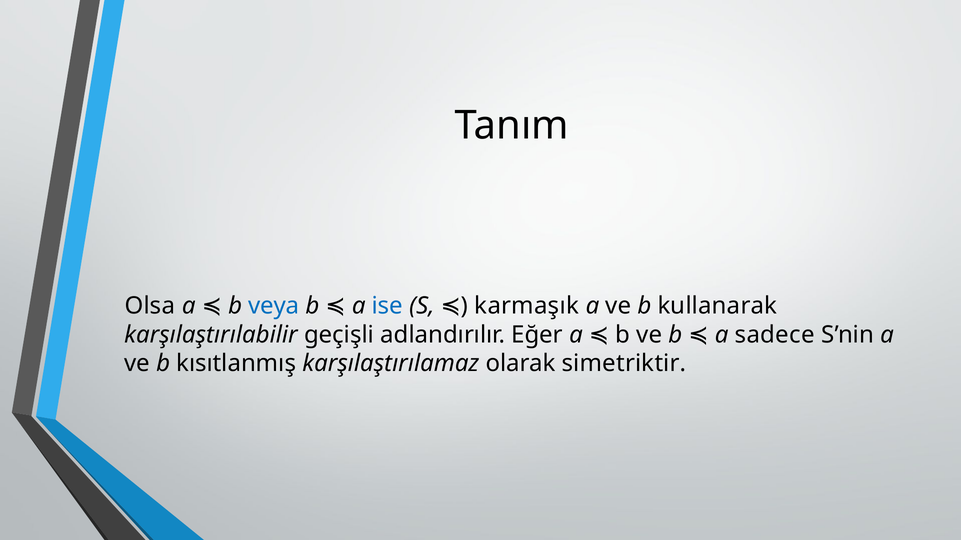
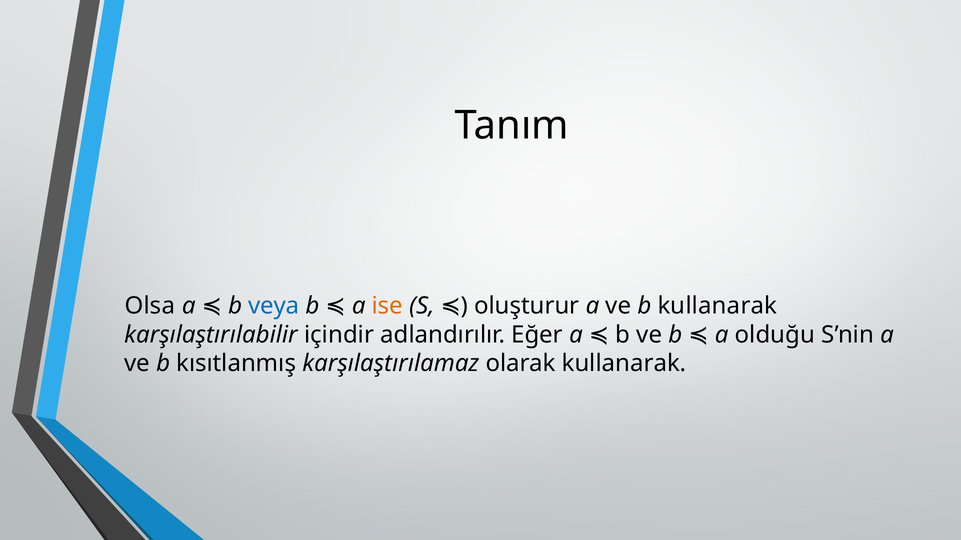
ise colour: blue -> orange (387, 306)
karmaşık: karmaşık -> oluşturur (527, 306)
sadece: sadece -> olduğu (775, 335)
geçişli: geçişli -> içindir (339, 335)
olarak simetriktir: simetriktir -> kullanarak (624, 364)
